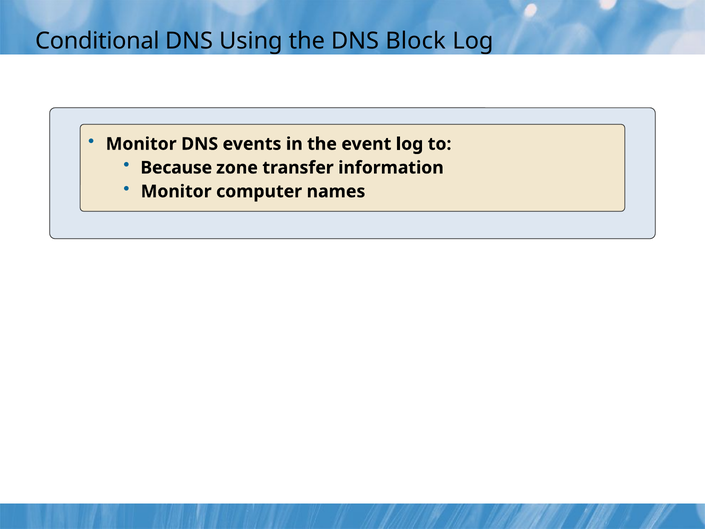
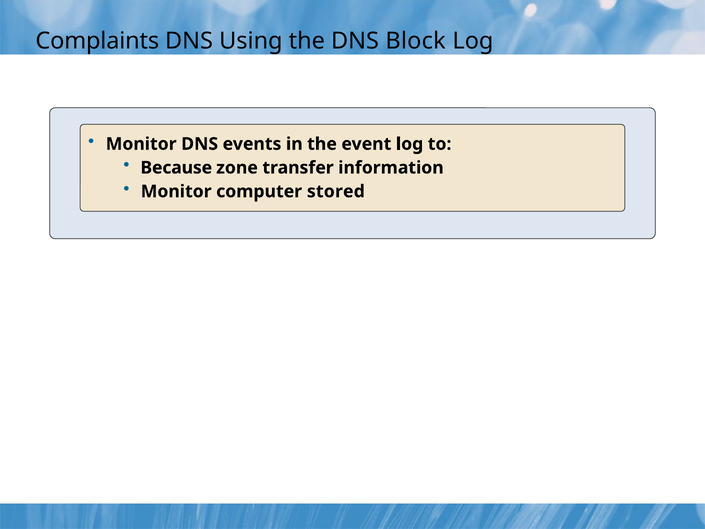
Conditional: Conditional -> Complaints (97, 41)
names: names -> stored (336, 191)
